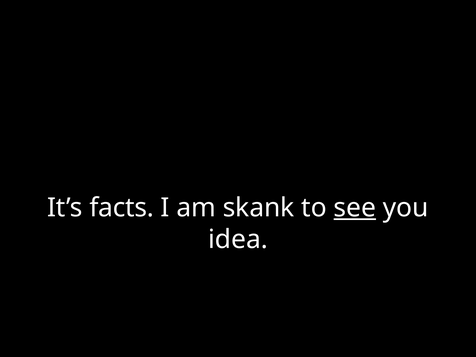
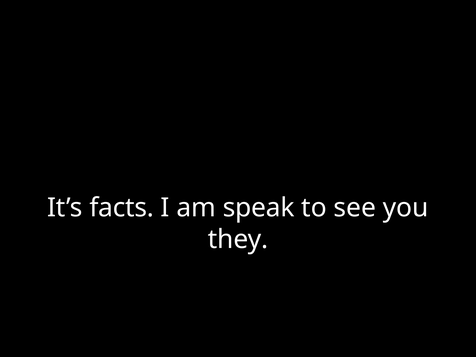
skank: skank -> speak (259, 208)
see underline: present -> none (355, 208)
idea: idea -> they (238, 239)
